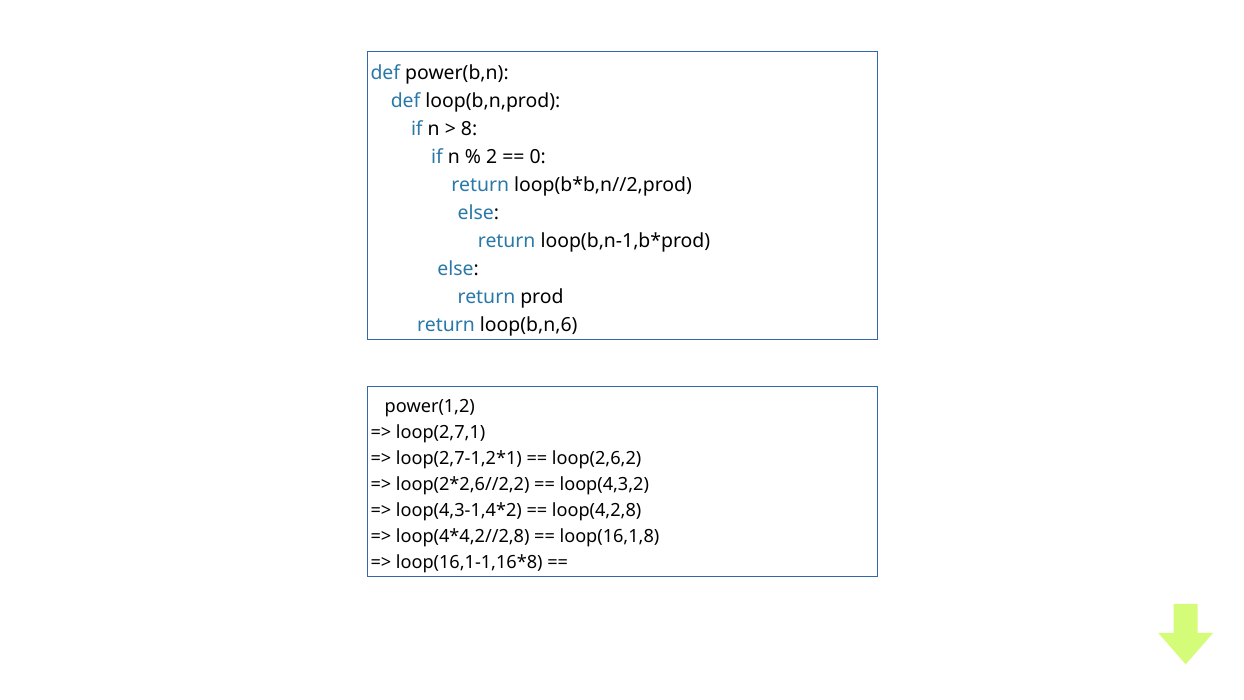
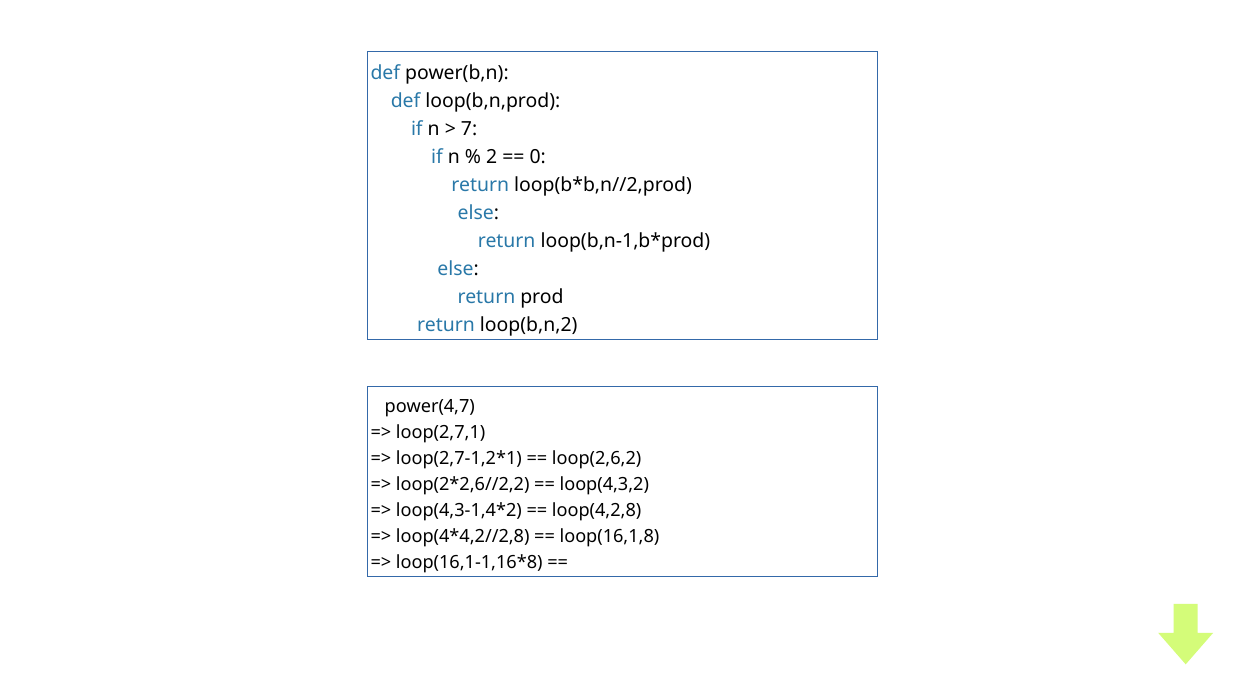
8: 8 -> 7 (469, 129)
loop(b,n,6: loop(b,n,6 -> loop(b,n,2 (529, 325)
power(1,2: power(1,2 -> power(4,7 (430, 406)
